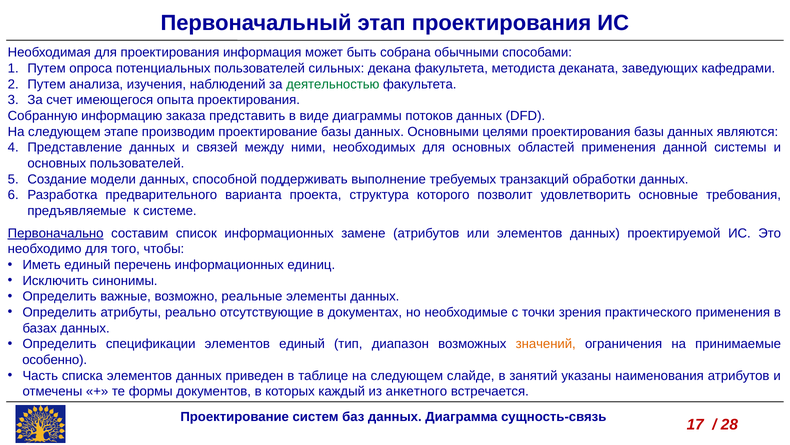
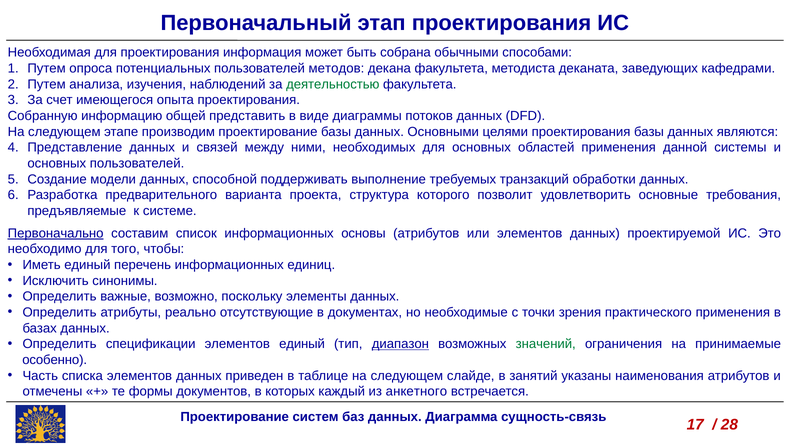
сильных: сильных -> методов (336, 68)
заказа: заказа -> общей (186, 116)
замене: замене -> основы (363, 233)
реальные: реальные -> поскольку (252, 296)
диапазон underline: none -> present (400, 344)
значений colour: orange -> green (546, 344)
